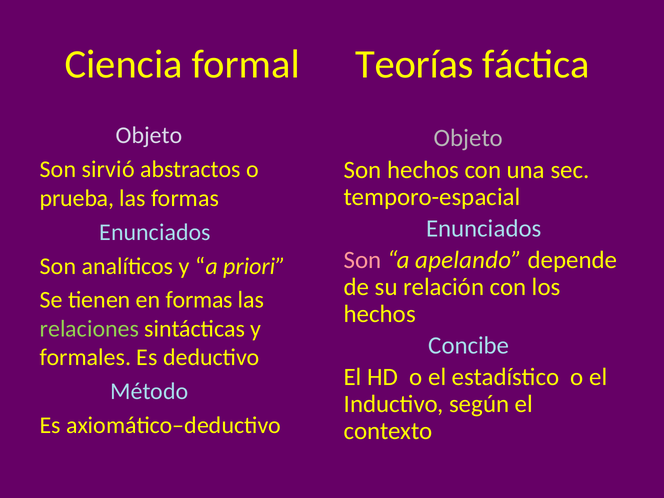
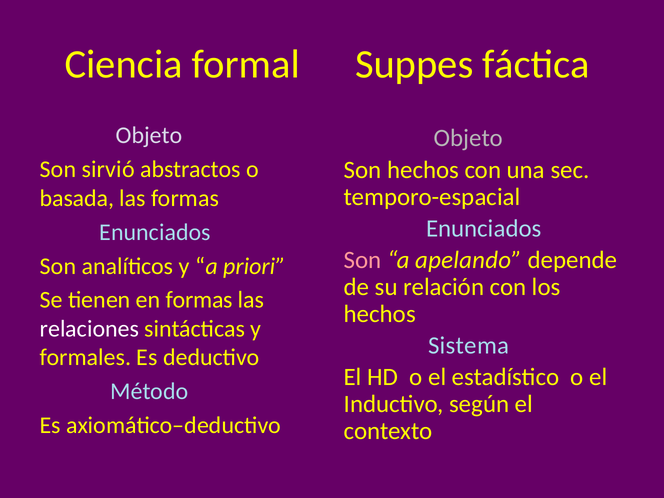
Teorías: Teorías -> Suppes (414, 64)
prueba: prueba -> basada (77, 198)
relaciones colour: light green -> white (89, 329)
Concibe: Concibe -> Sistema (469, 345)
